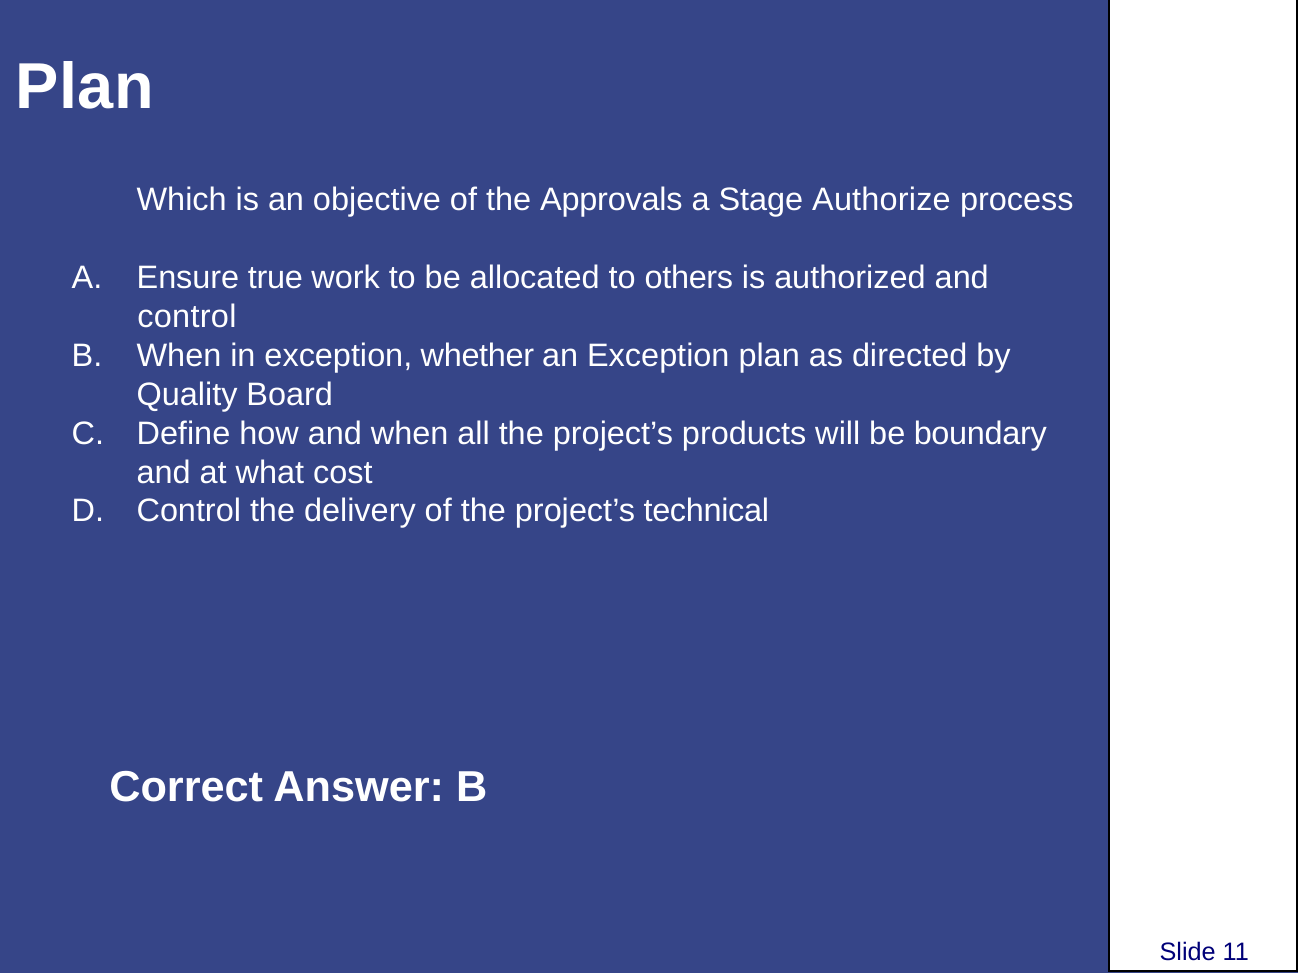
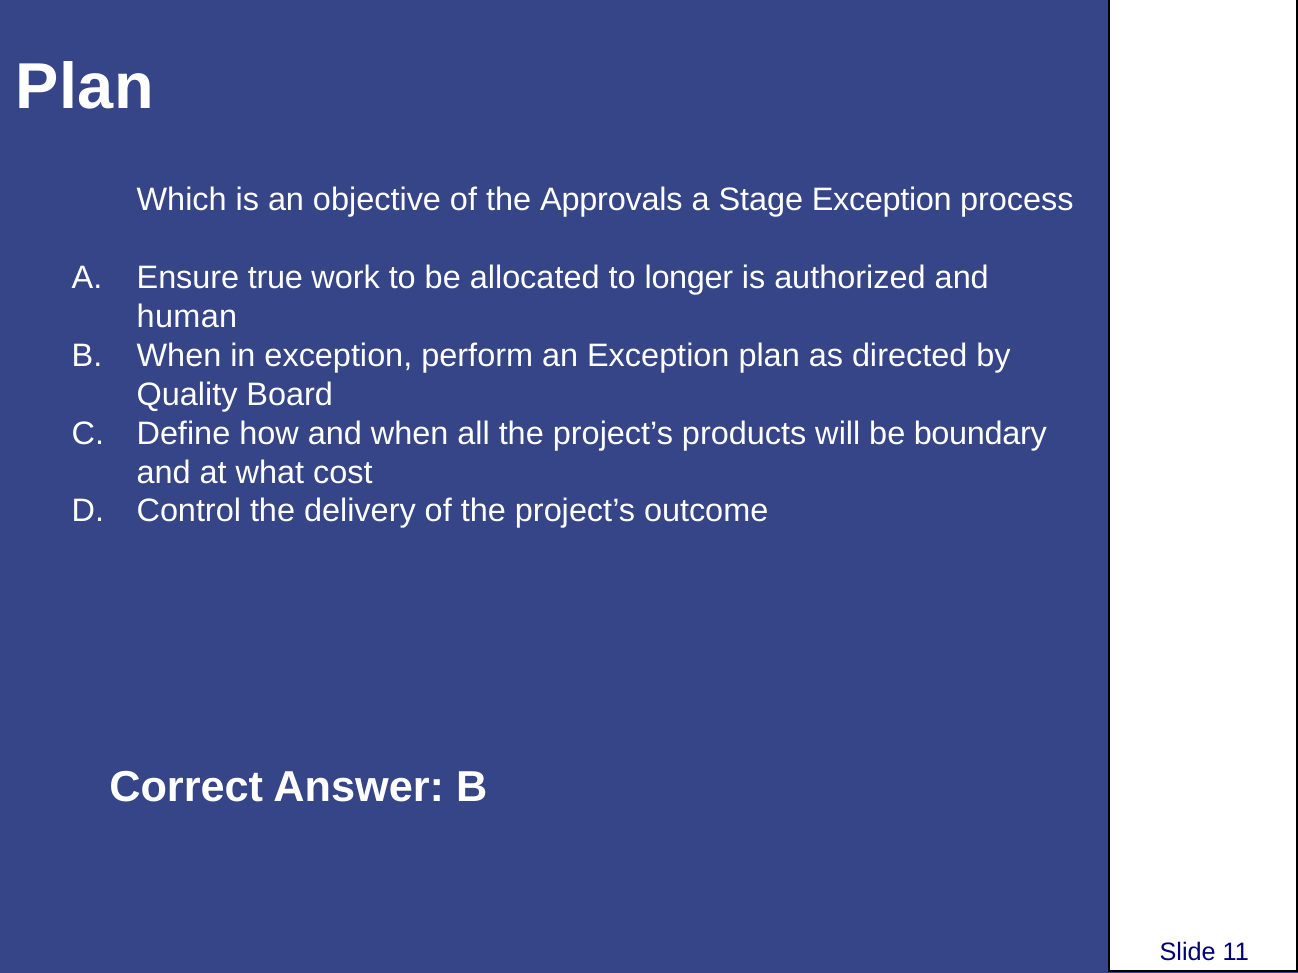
Stage Authorize: Authorize -> Exception (882, 200)
others: others -> longer (689, 278)
control: control -> human (187, 317)
whether: whether -> perform (477, 356)
technical: technical -> outcome (706, 512)
